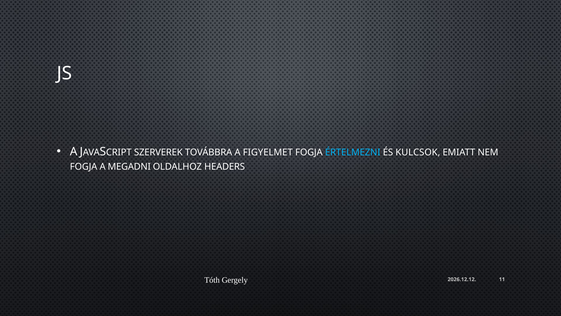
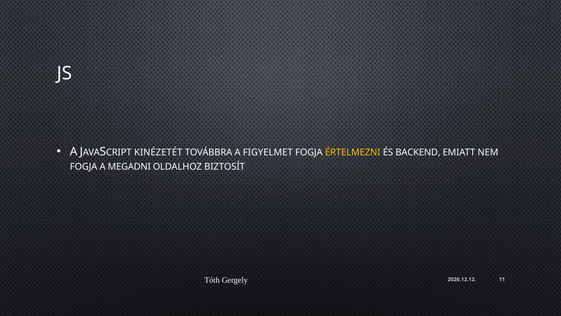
SZERVEREK: SZERVEREK -> KINÉZETÉT (158, 152)
ÉRTELMEZNI colour: light blue -> yellow (353, 152)
KULCSOK: KULCSOK -> BACKEND (418, 152)
HEADERS: HEADERS -> BIZTOSÍT (225, 166)
